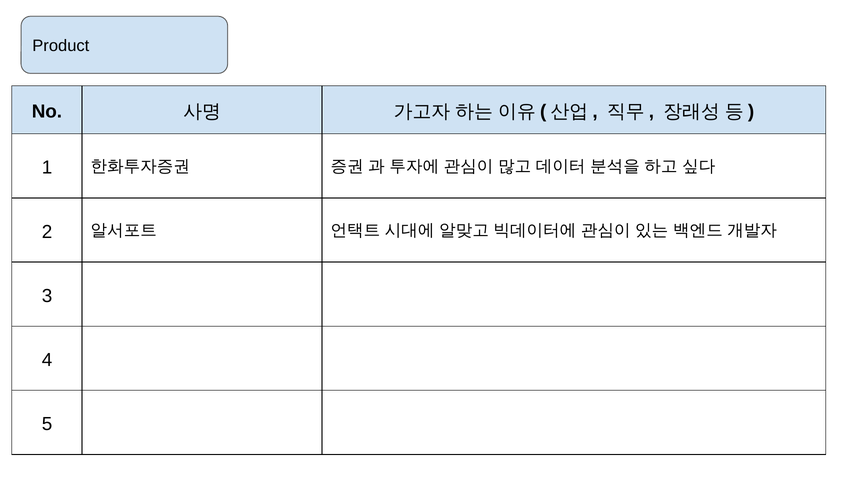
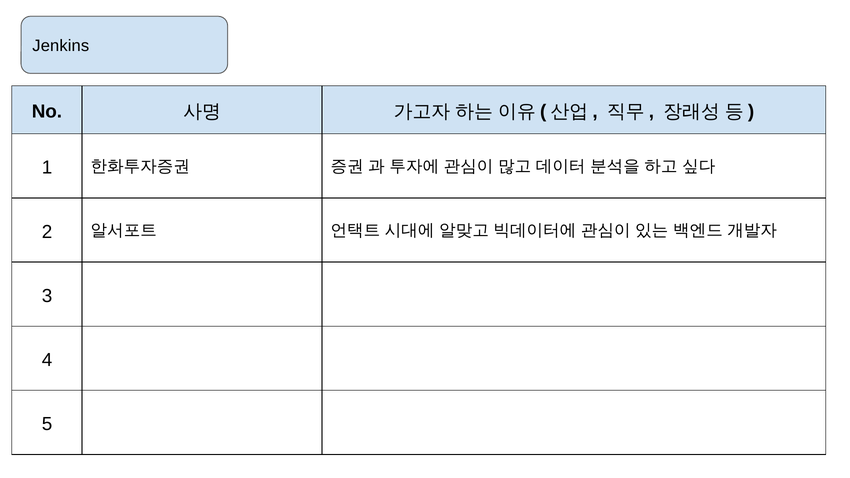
Product: Product -> Jenkins (61, 46)
